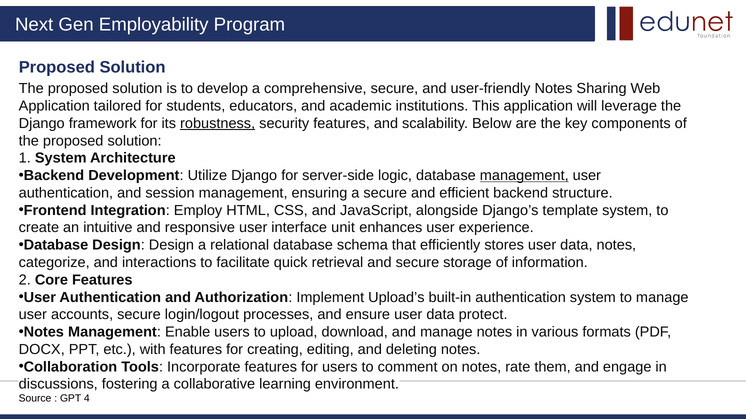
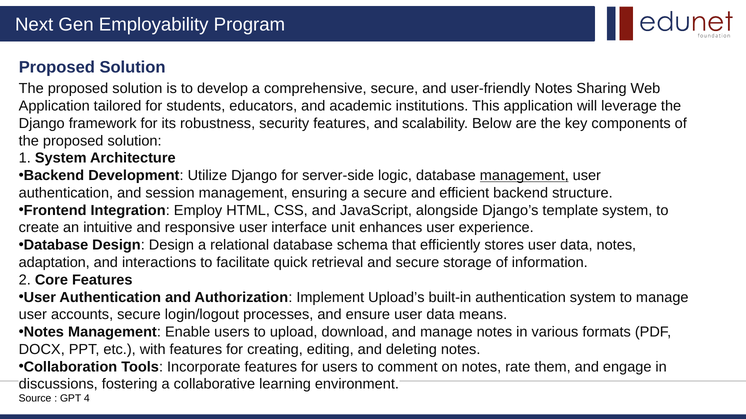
robustness underline: present -> none (218, 124)
categorize: categorize -> adaptation (54, 263)
protect: protect -> means (483, 315)
